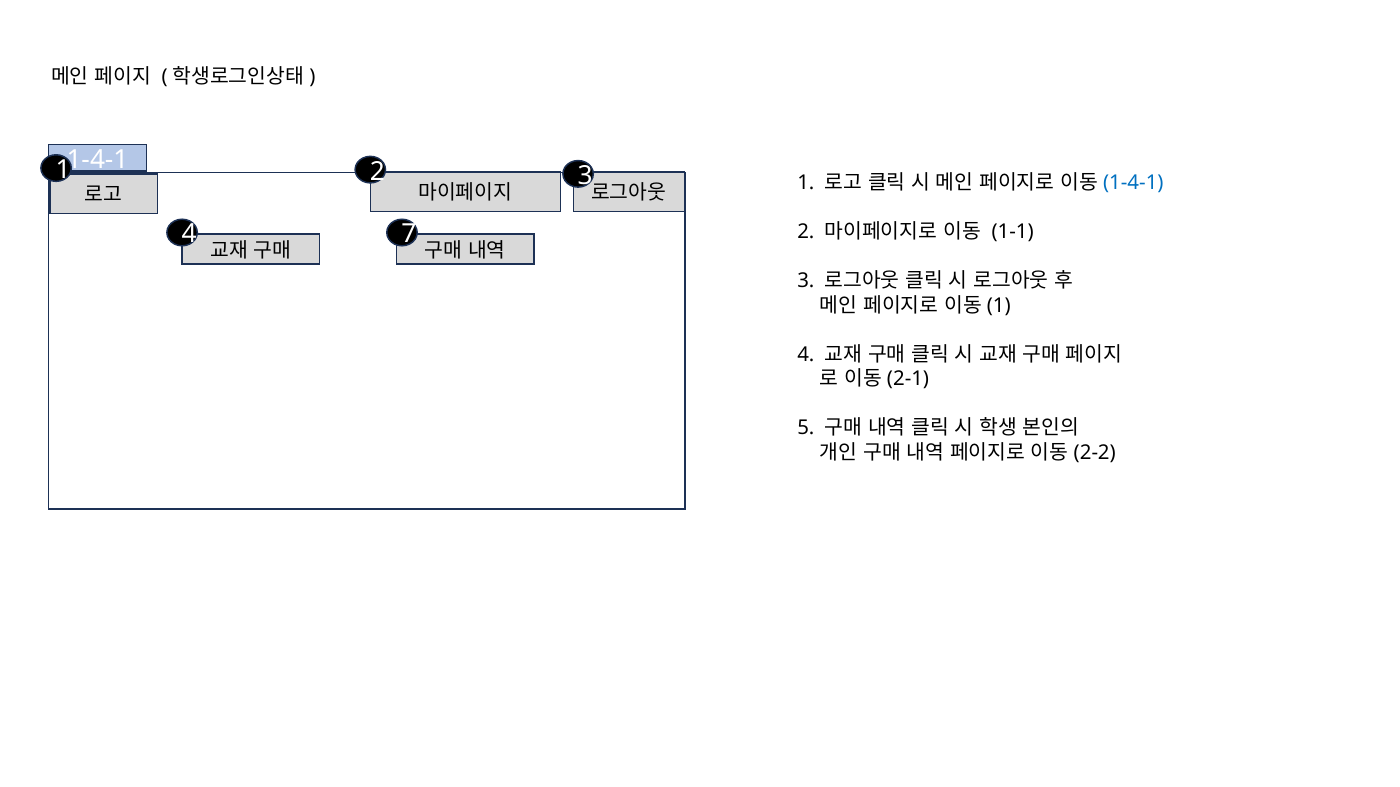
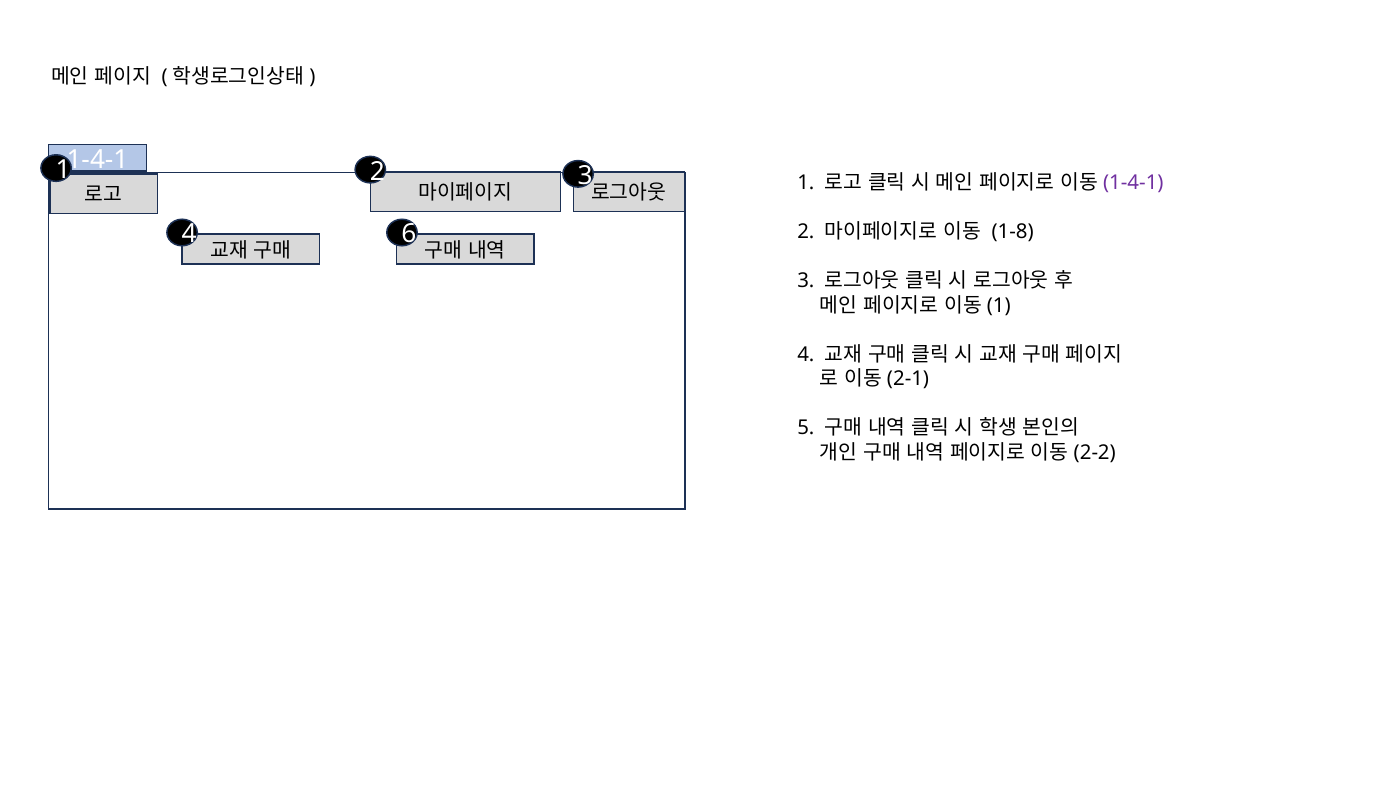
1-4-1 colour: blue -> purple (1133, 183)
1-1: 1-1 -> 1-8 (1013, 232)
7: 7 -> 6 (409, 234)
